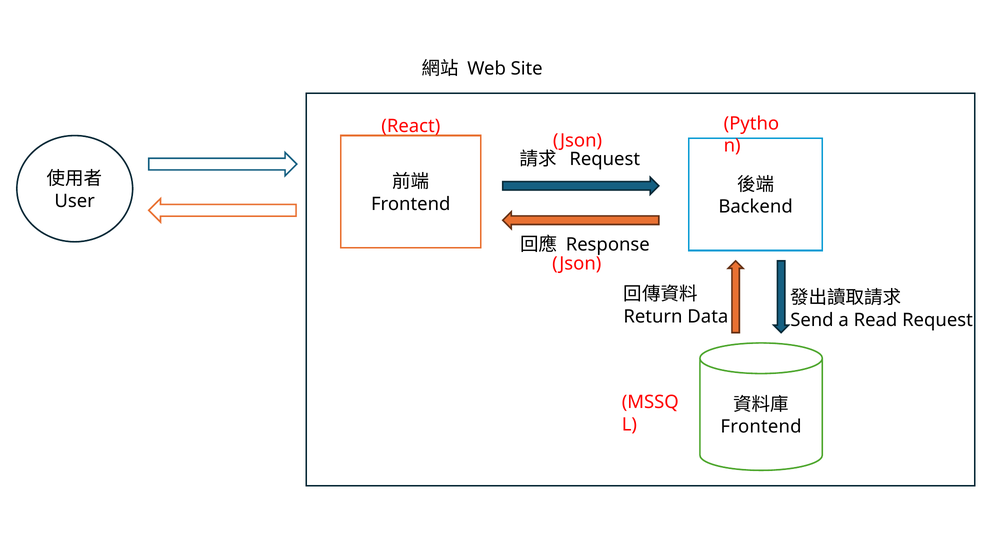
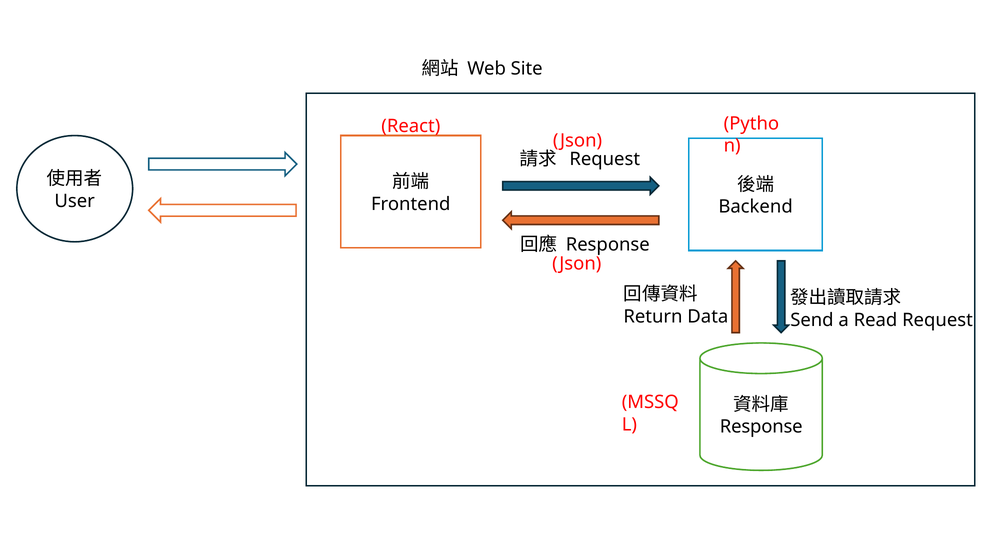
Frontend: Frontend -> Response (761, 427)
